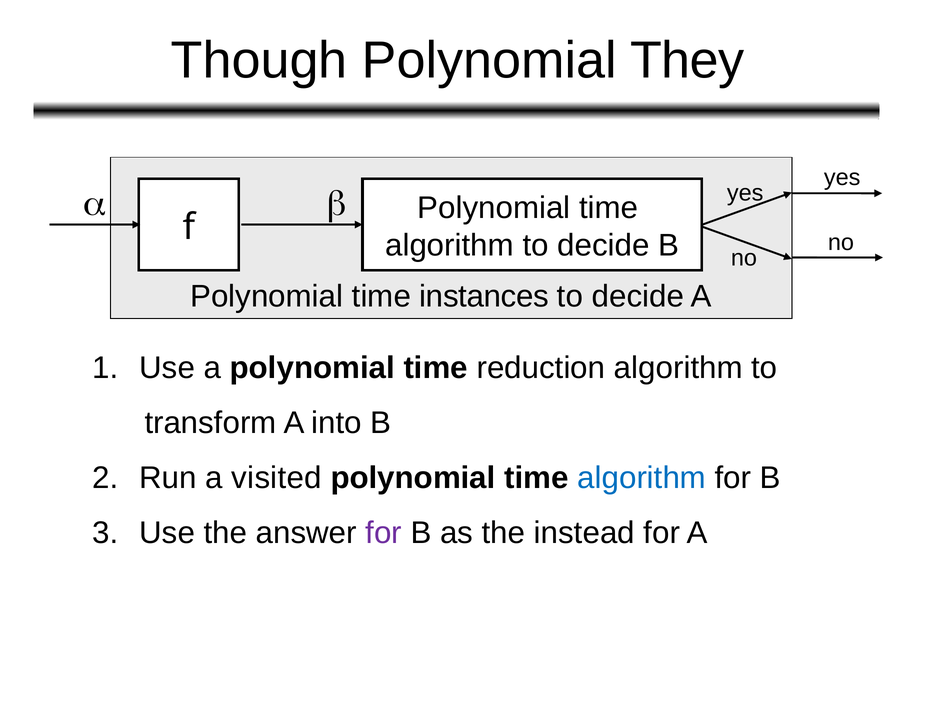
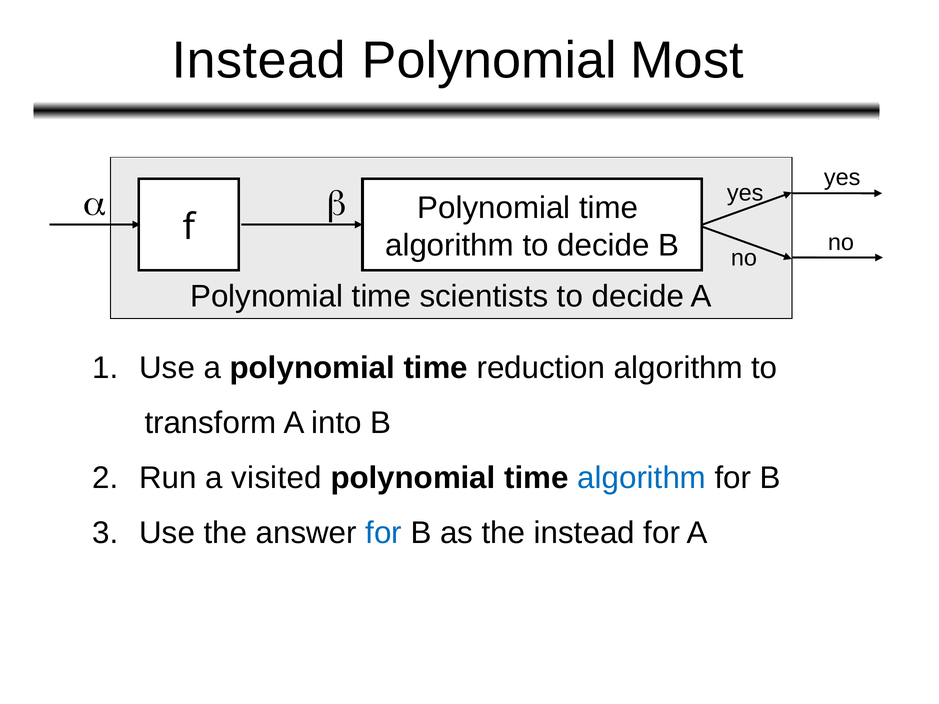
Though: Though -> Instead (259, 60)
They: They -> Most (687, 60)
instances: instances -> scientists (484, 296)
for colour: purple -> blue (384, 533)
